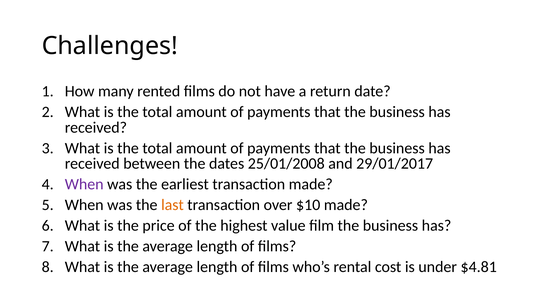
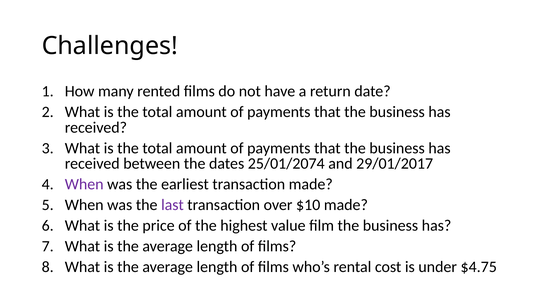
25/01/2008: 25/01/2008 -> 25/01/2074 (286, 163)
last colour: orange -> purple (172, 205)
$4.81: $4.81 -> $4.75 (479, 267)
